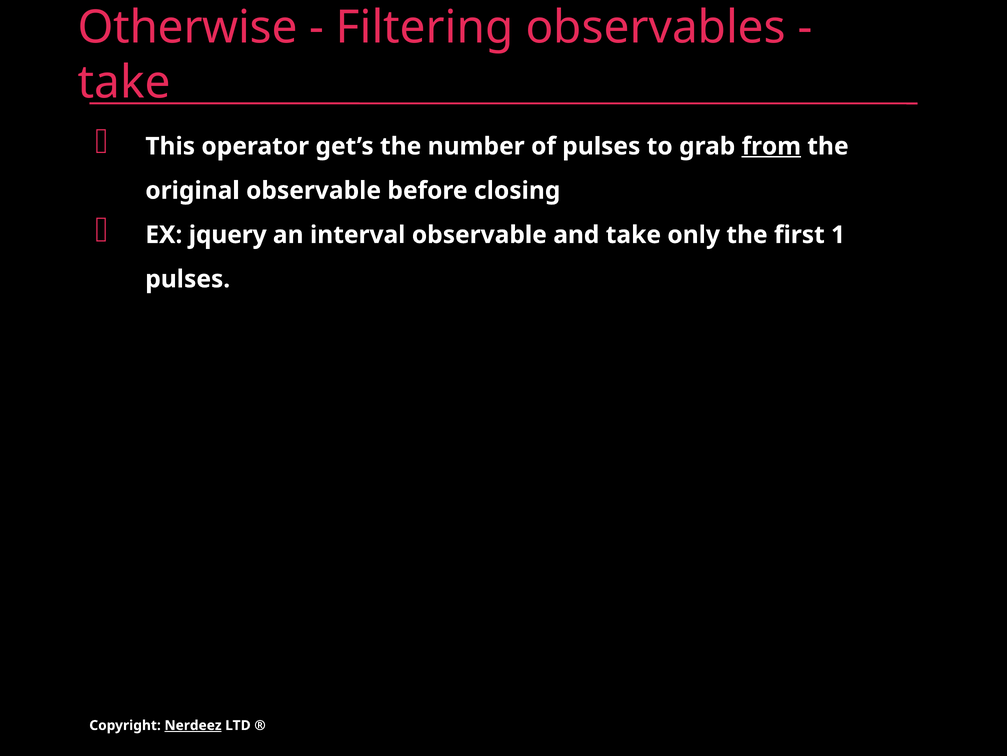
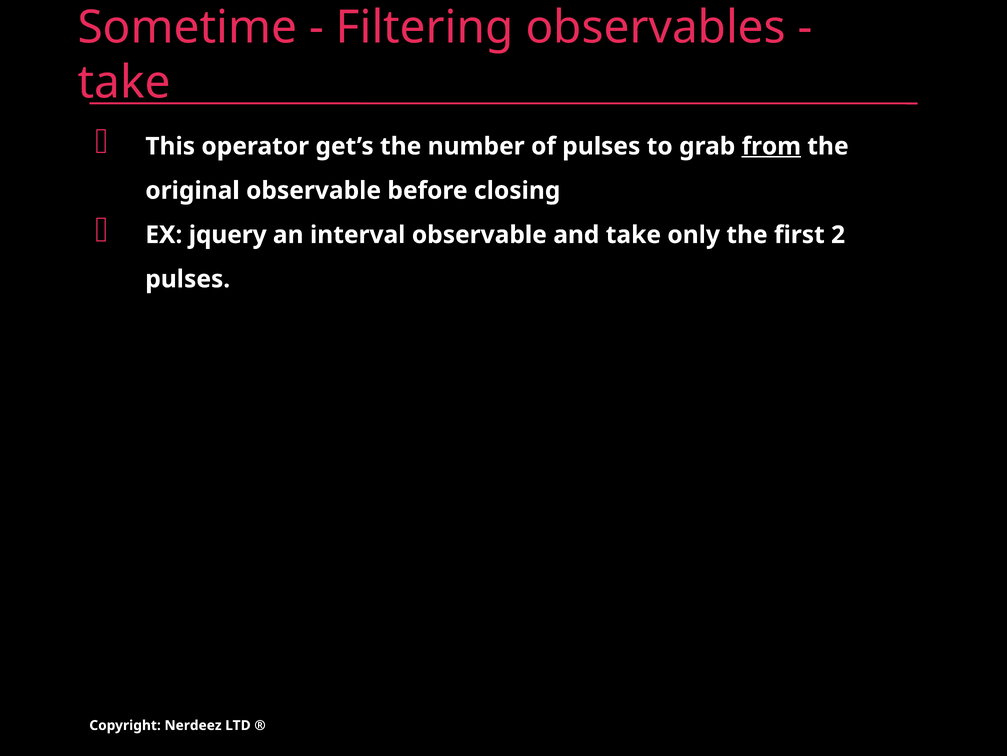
Otherwise: Otherwise -> Sometime (187, 27)
1: 1 -> 2 (838, 235)
Nerdeez underline: present -> none (193, 725)
